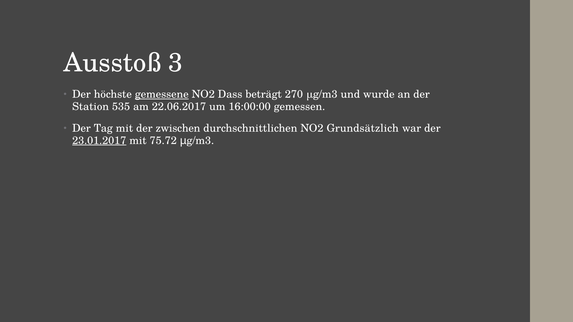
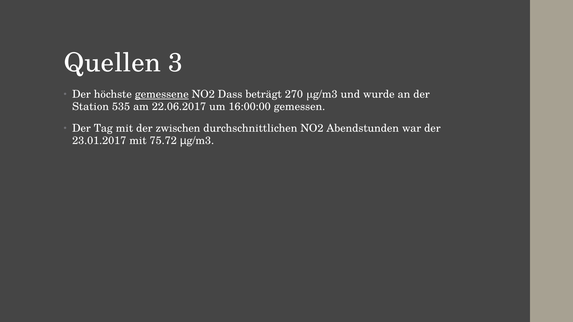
Ausstoß: Ausstoß -> Quellen (112, 63)
Grundsätzlich: Grundsätzlich -> Abendstunden (363, 128)
23.01.2017 underline: present -> none (99, 141)
